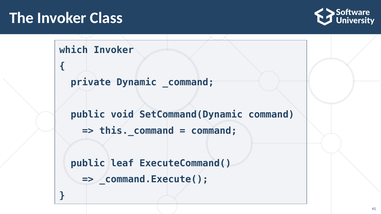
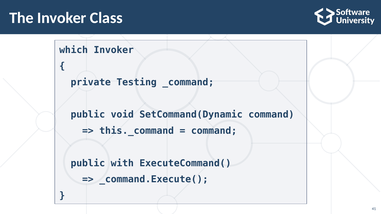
Dynamic: Dynamic -> Testing (137, 82)
leaf: leaf -> with (122, 163)
